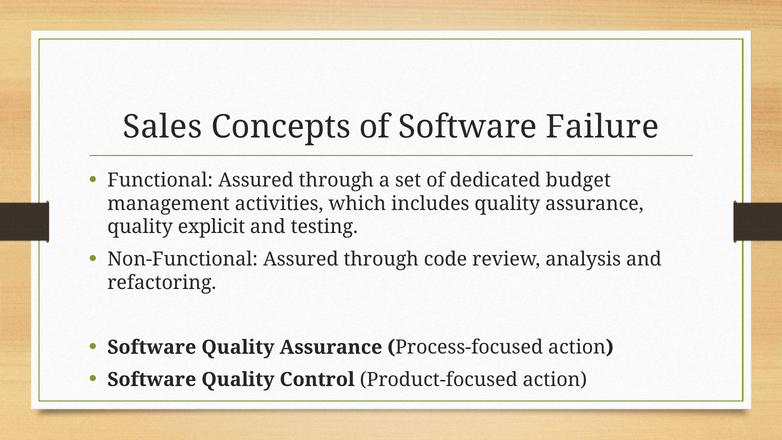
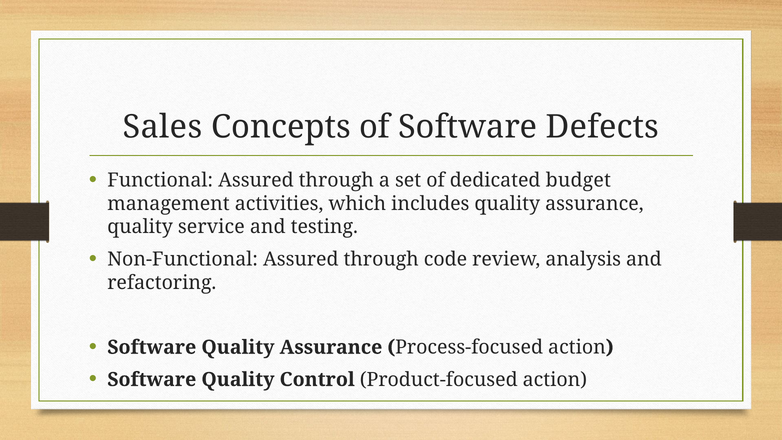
Failure: Failure -> Defects (603, 127)
explicit: explicit -> service (211, 227)
